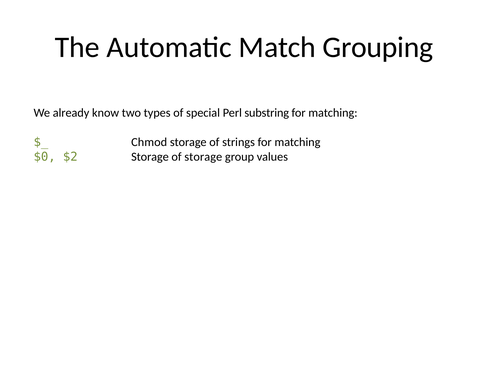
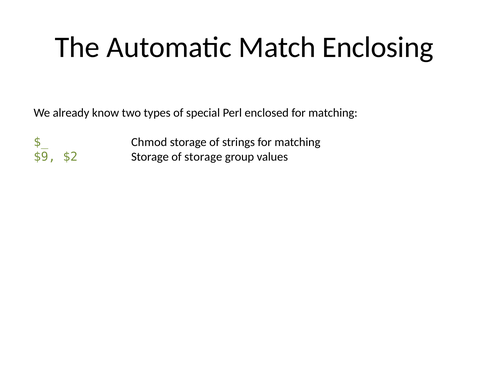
Grouping: Grouping -> Enclosing (378, 47)
substring: substring -> enclosed (267, 113)
$0: $0 -> $9 (45, 157)
